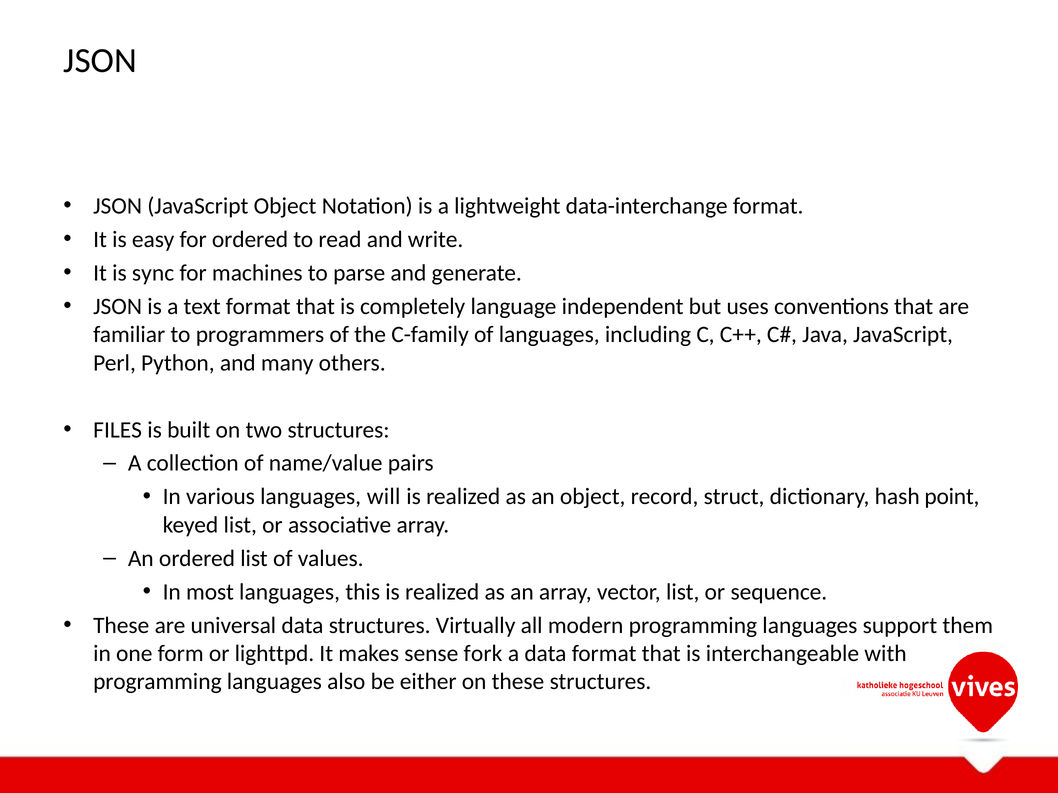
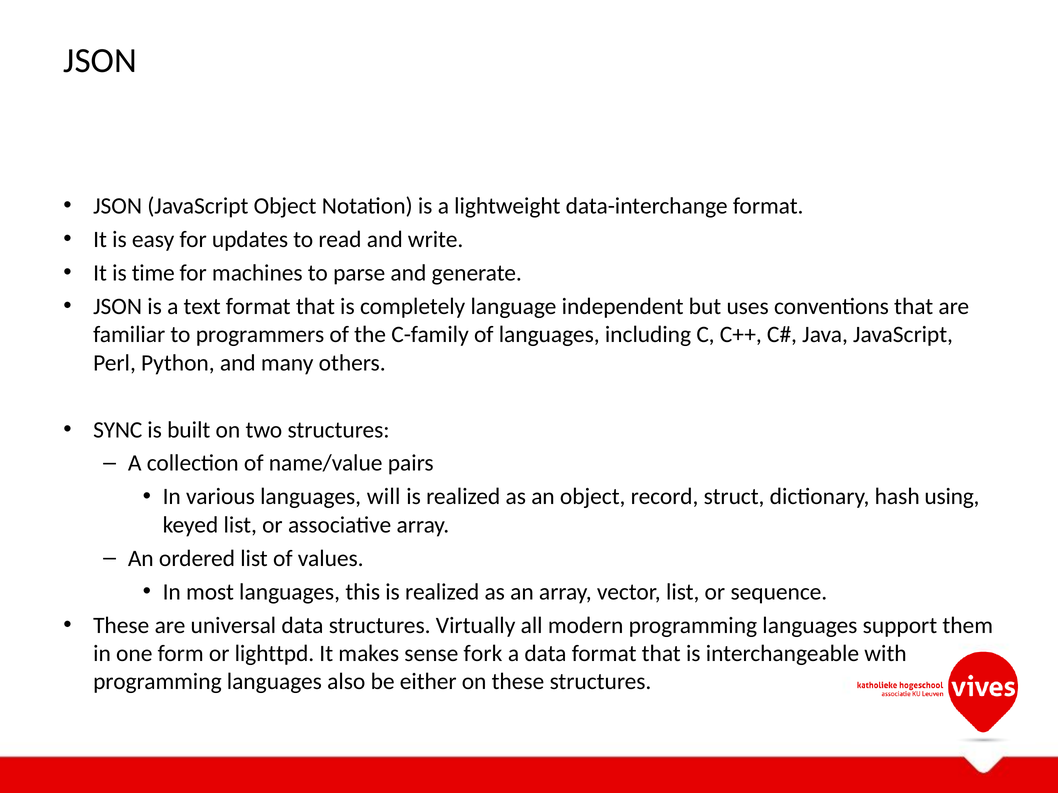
for ordered: ordered -> updates (250, 240)
sync: sync -> time (153, 273)
FILES: FILES -> SYNC (118, 430)
point: point -> using (952, 497)
